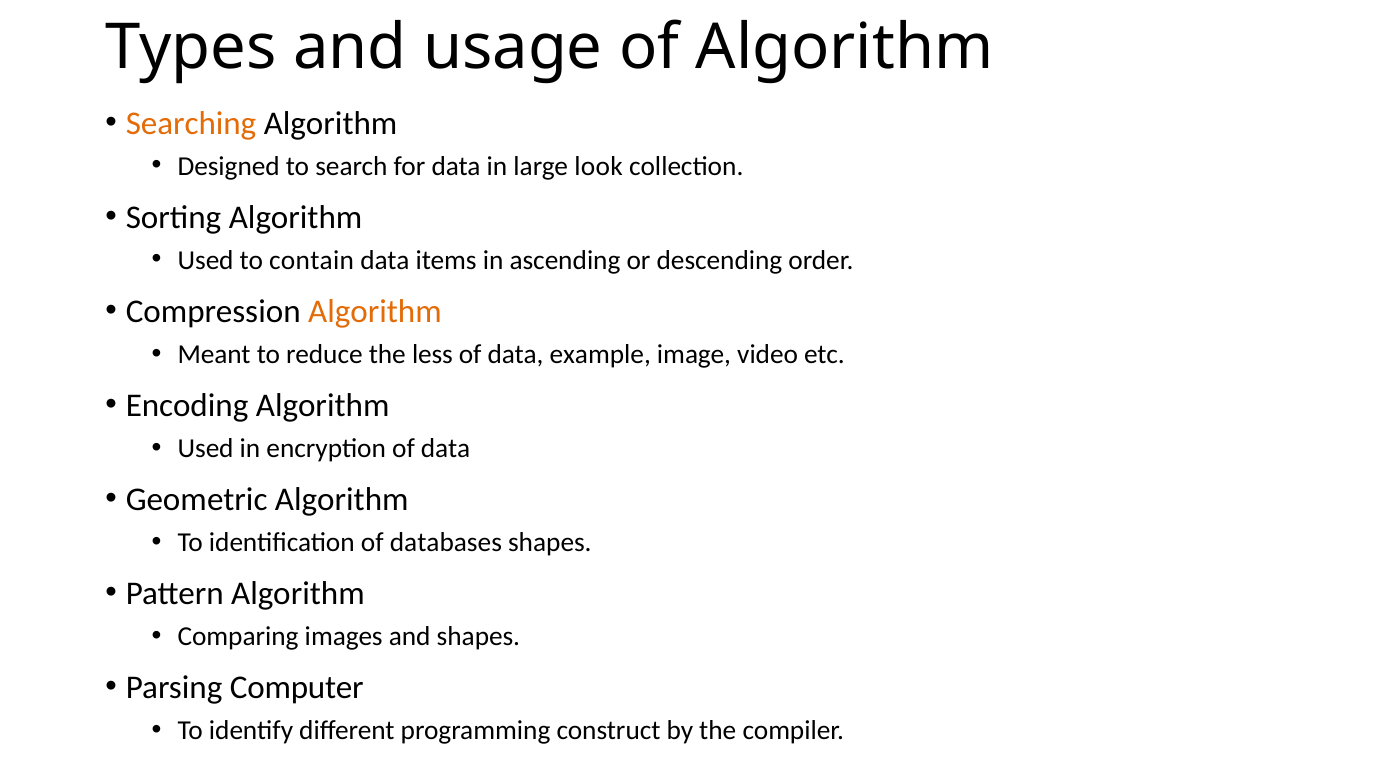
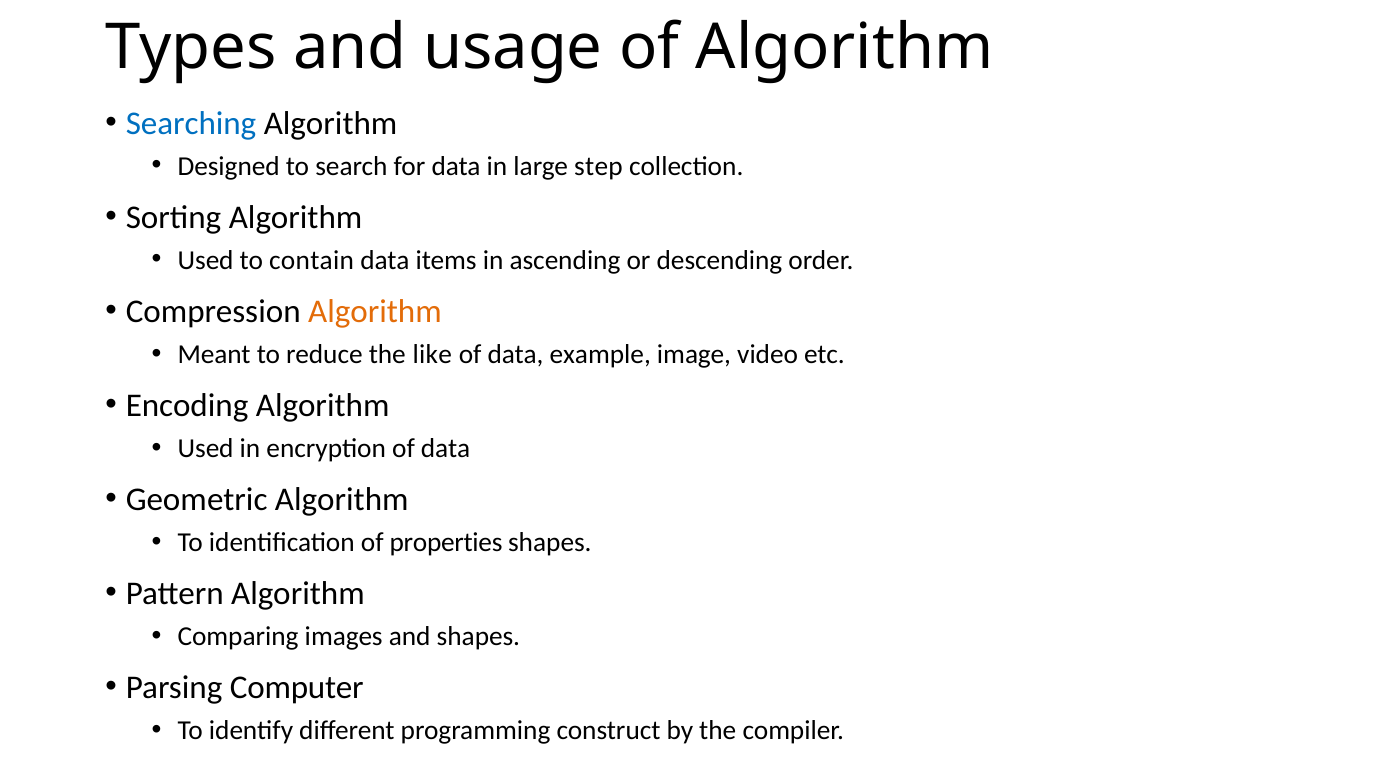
Searching colour: orange -> blue (191, 123)
look: look -> step (599, 166)
less: less -> like (432, 354)
databases: databases -> properties (446, 543)
